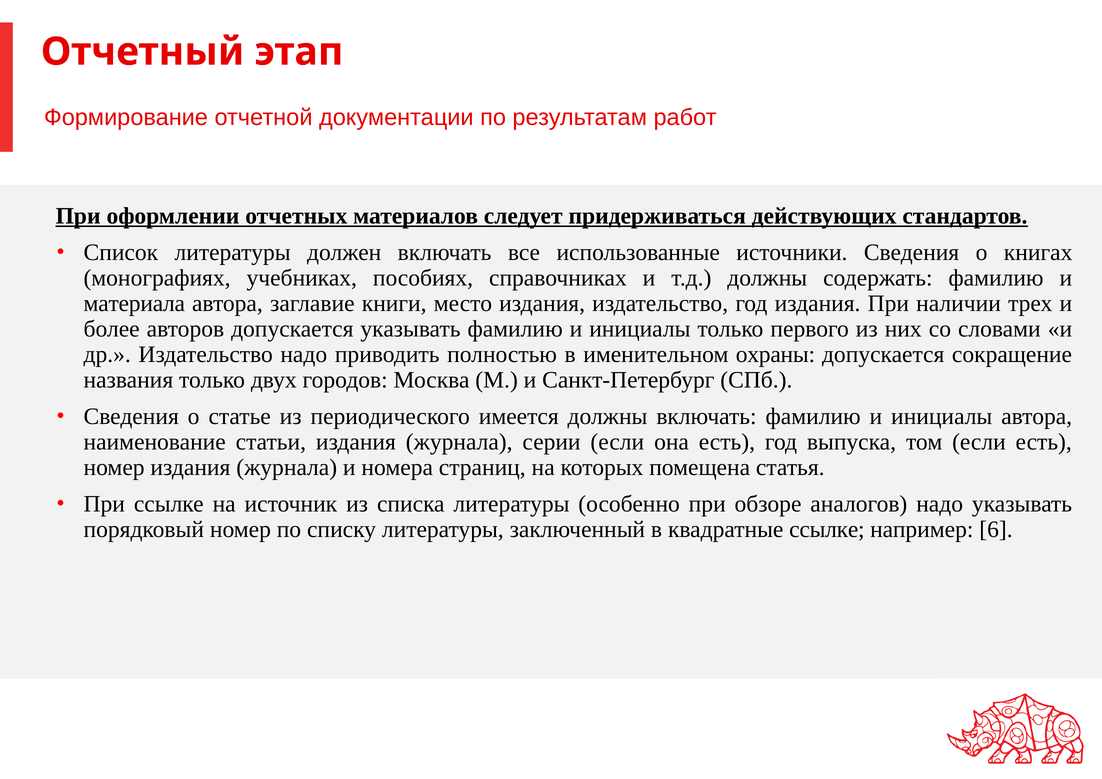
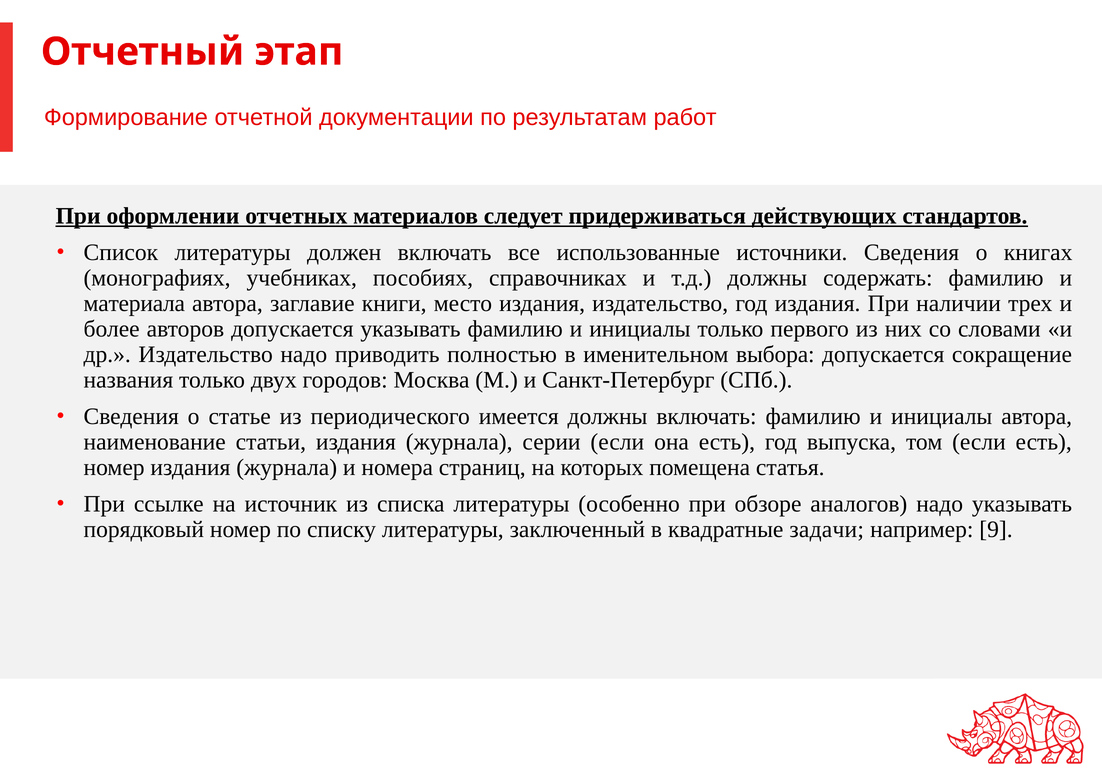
охраны: охраны -> выбора (775, 355)
квадратные ссылке: ссылке -> задачи (827, 530)
6: 6 -> 9 (996, 530)
